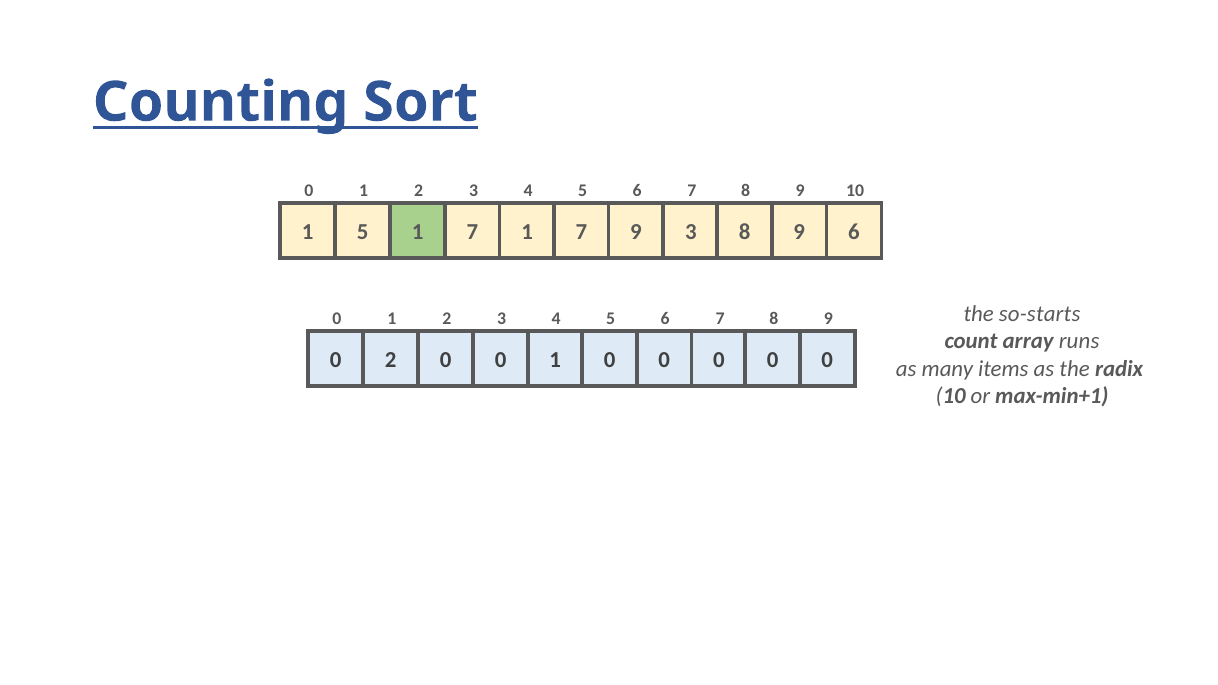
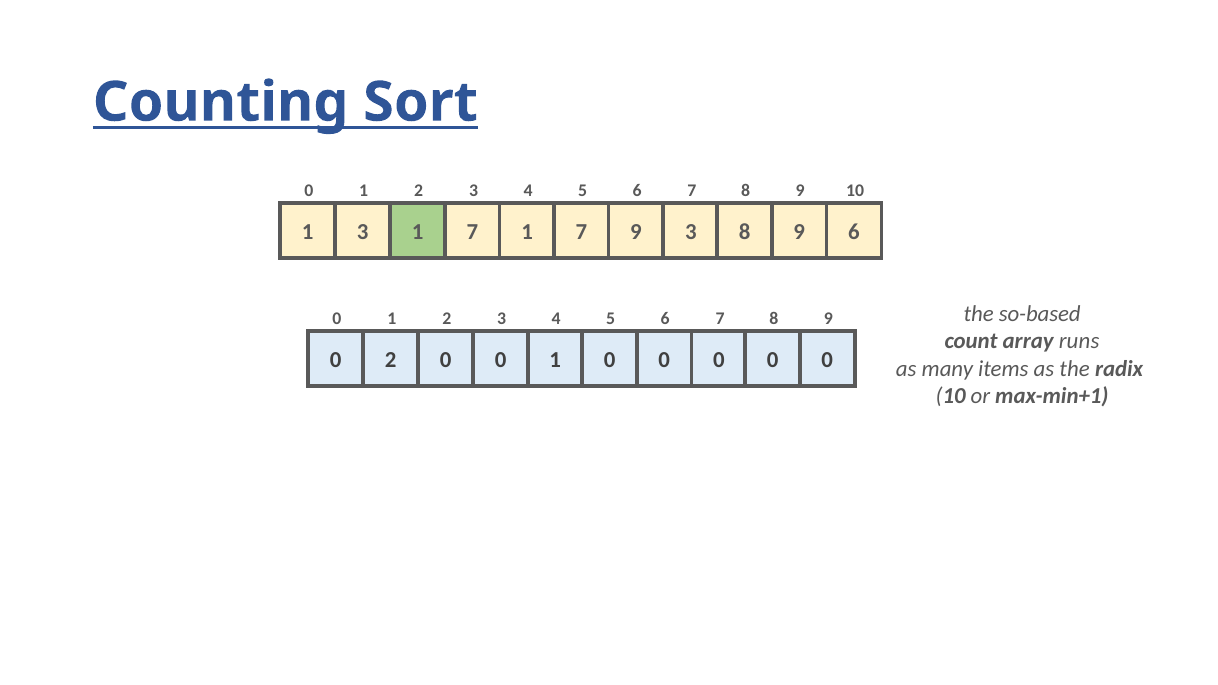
1 5: 5 -> 3 (363, 232)
so-starts: so-starts -> so-based (1040, 314)
